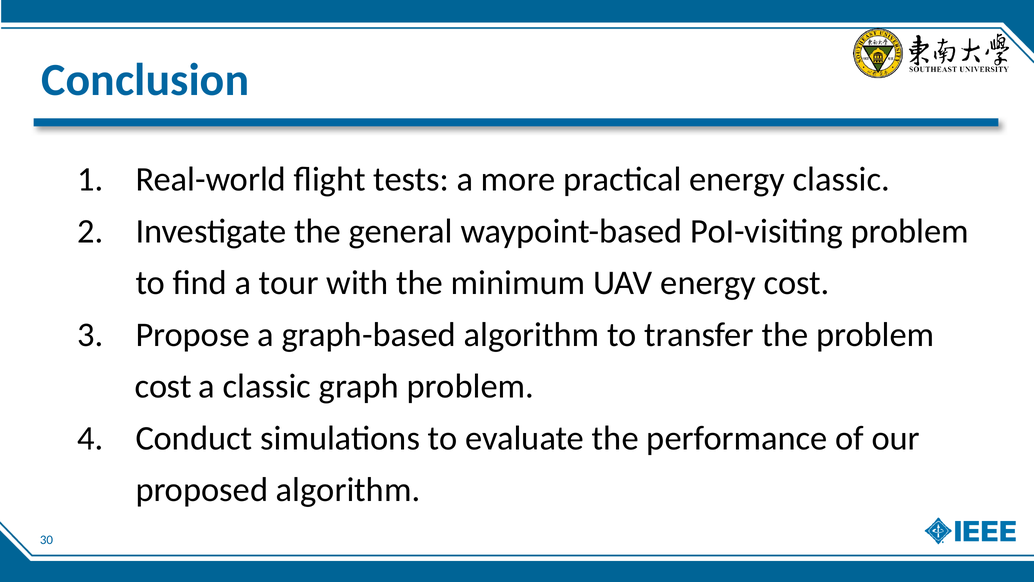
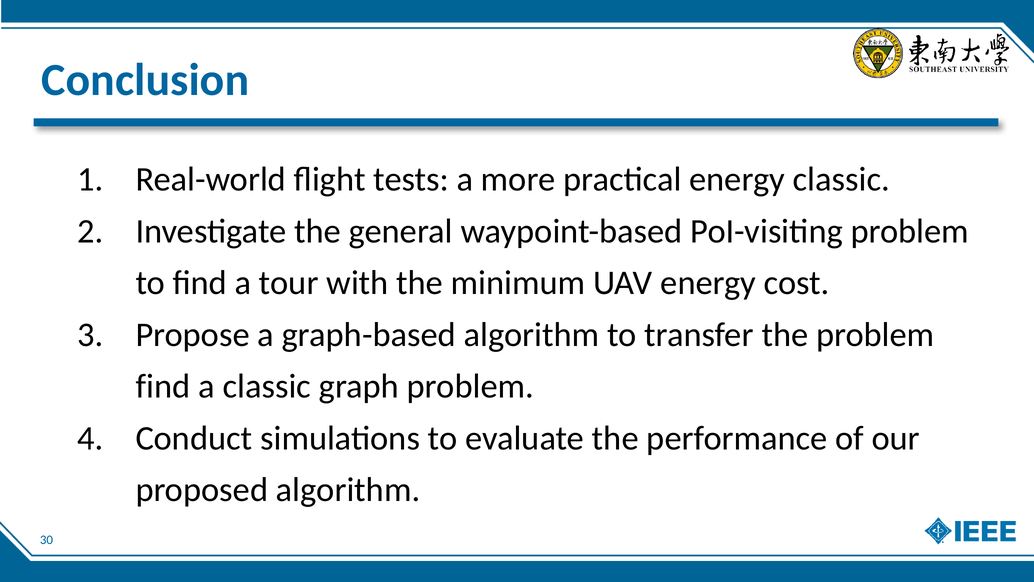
cost: cost -> find (163, 386)
